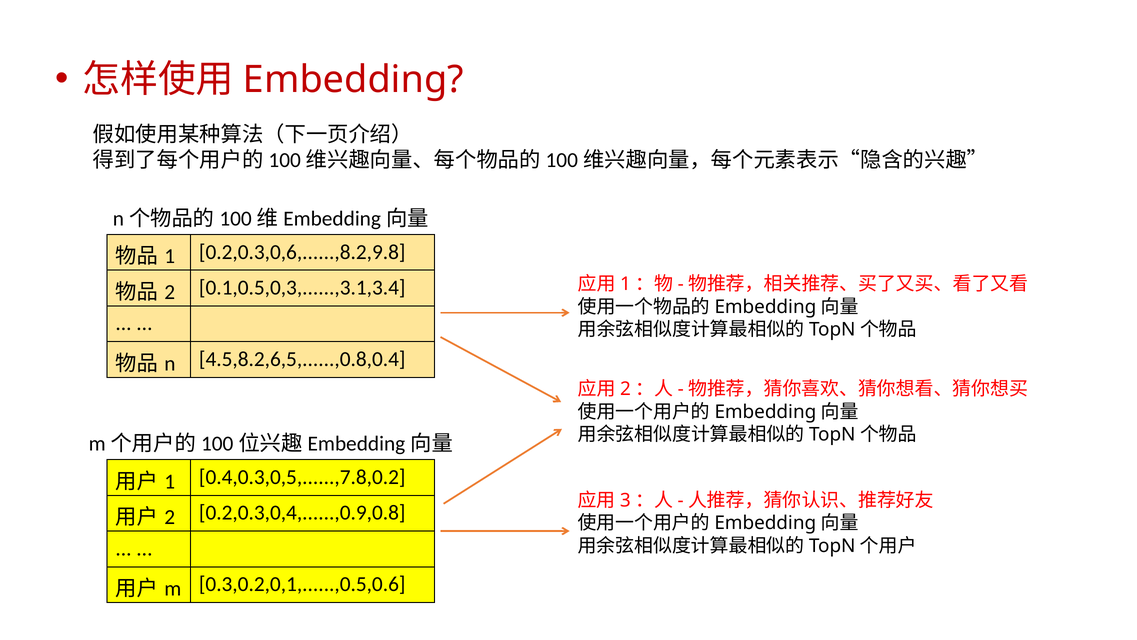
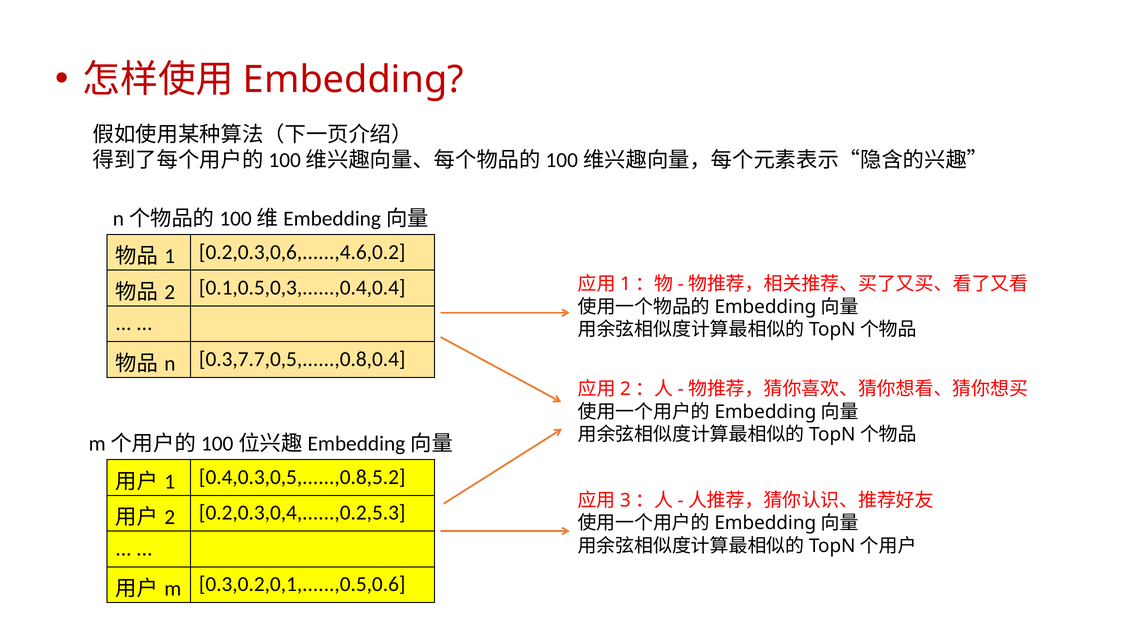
0.2,0.3,0,6,......,8.2,9.8: 0.2,0.3,0,6,......,8.2,9.8 -> 0.2,0.3,0,6,......,4.6,0.2 (302, 252)
0.1,0.5,0,3,......,3.1,3.4: 0.1,0.5,0,3,......,3.1,3.4 -> 0.1,0.5,0,3,......,0.4,0.4 (302, 287)
4.5,8.2,6,5,......,0.8,0.4: 4.5,8.2,6,5,......,0.8,0.4 -> 0.3,7.7,0,5,......,0.8,0.4 (302, 359)
0.4,0.3,0,5,......,7.8,0.2: 0.4,0.3,0,5,......,7.8,0.2 -> 0.4,0.3,0,5,......,0.8,5.2 (302, 477)
0.2,0.3,0,4,......,0.9,0.8: 0.2,0.3,0,4,......,0.9,0.8 -> 0.2,0.3,0,4,......,0.2,5.3 (302, 513)
